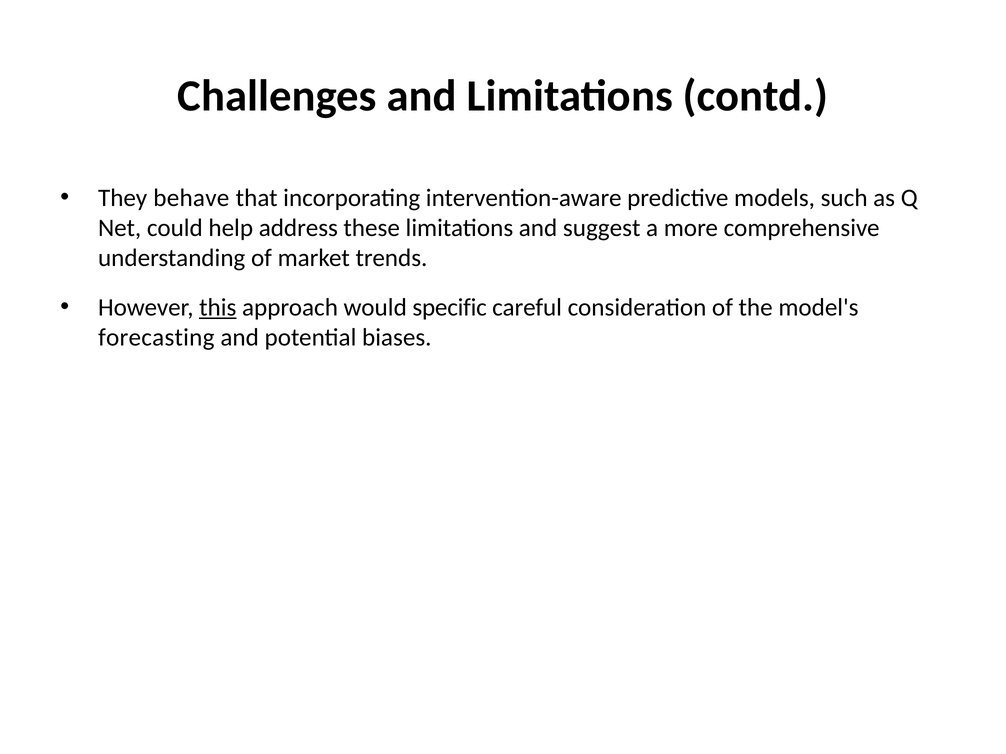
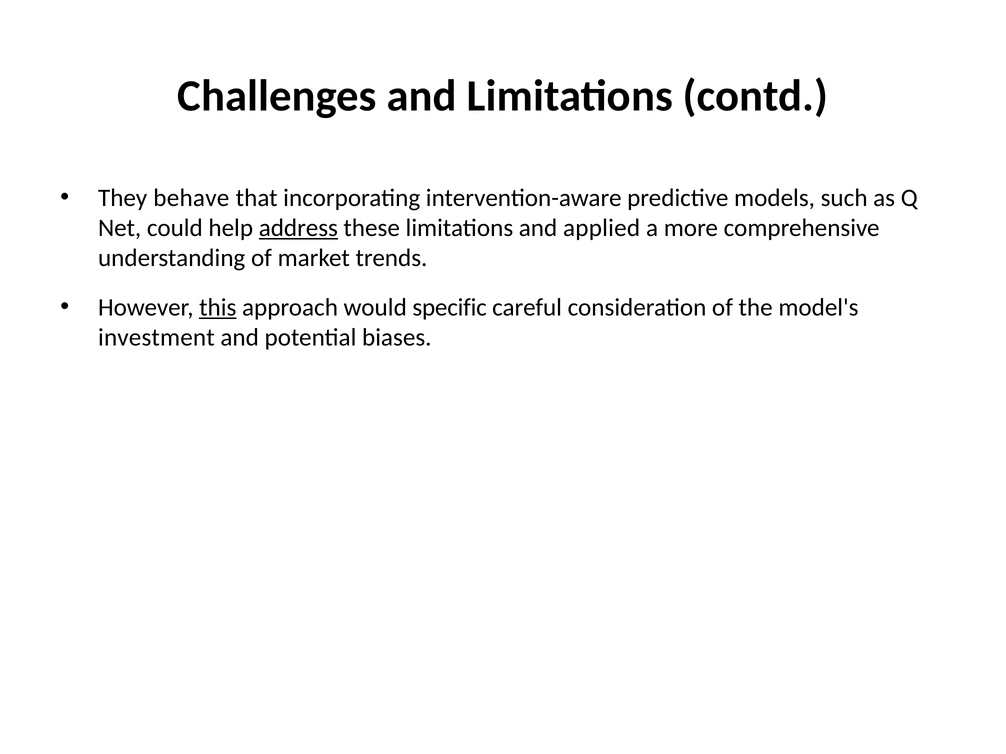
address underline: none -> present (298, 228)
suggest: suggest -> applied (602, 228)
forecasting: forecasting -> investment (156, 338)
